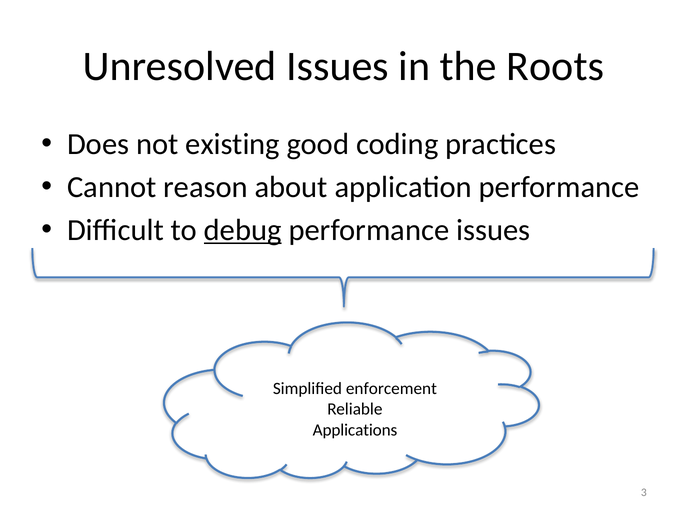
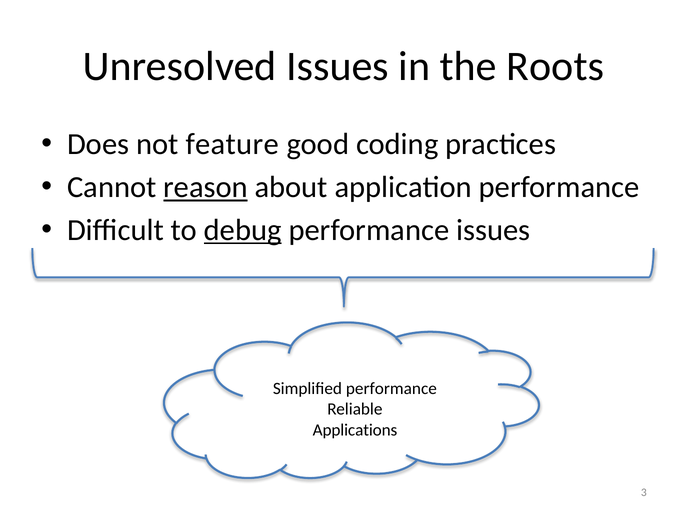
existing: existing -> feature (232, 144)
reason underline: none -> present (206, 187)
Simplified enforcement: enforcement -> performance (391, 389)
